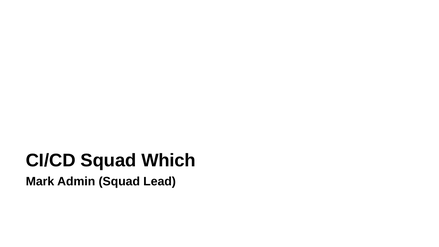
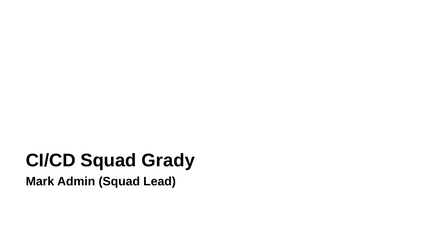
Which: Which -> Grady (168, 160)
